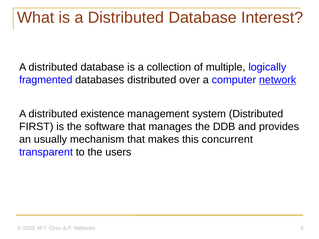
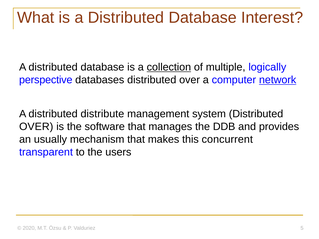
collection underline: none -> present (169, 67)
fragmented: fragmented -> perspective (46, 80)
existence: existence -> distribute (102, 114)
FIRST: FIRST -> OVER (36, 127)
